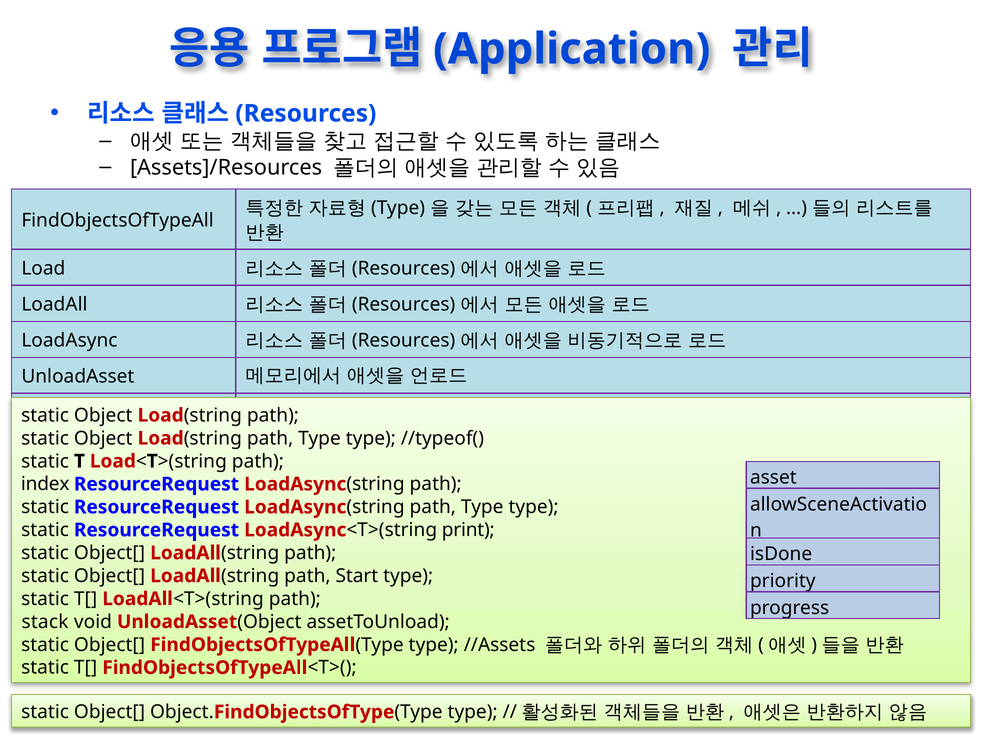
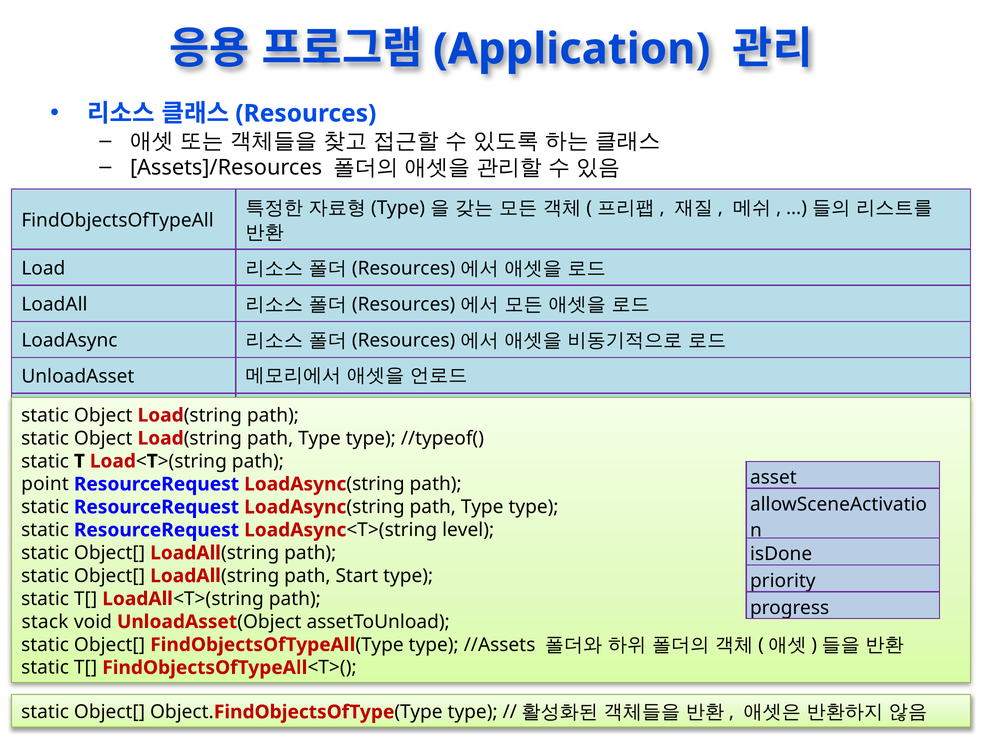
index: index -> point (45, 484)
print: print -> level (468, 530)
